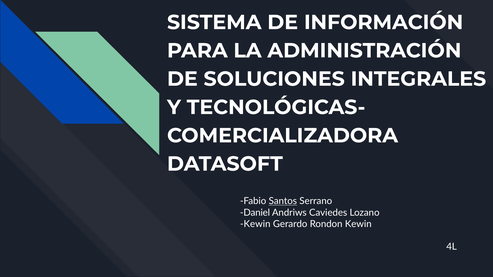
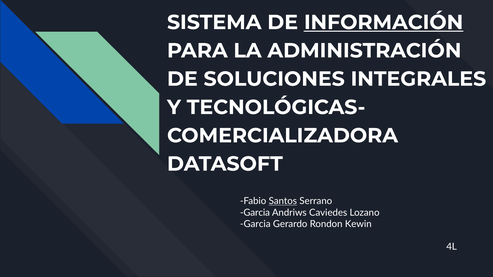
INFORMACIÓN underline: none -> present (384, 22)
Daniel: Daniel -> Garcia (255, 213)
Kewin: Kewin -> Garcia (255, 224)
